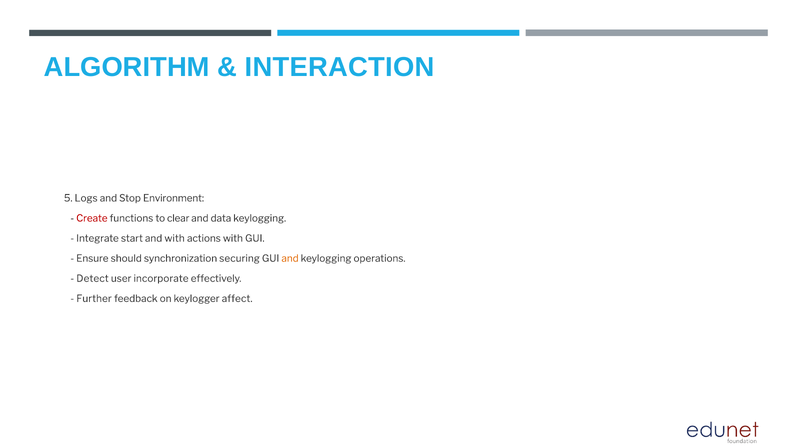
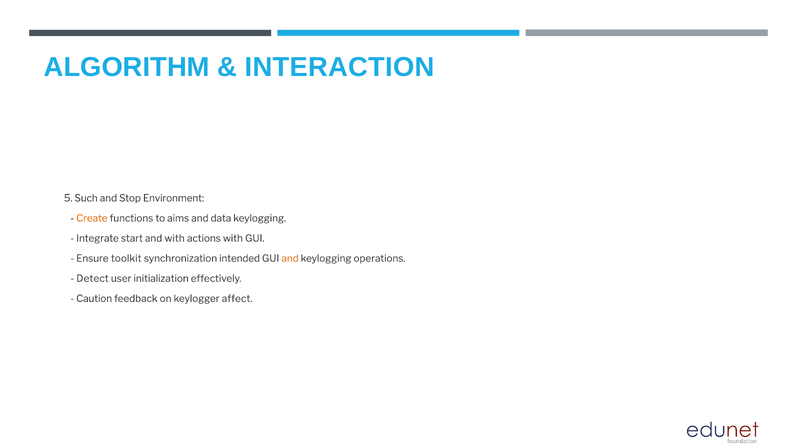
Logs: Logs -> Such (86, 198)
Create colour: red -> orange (92, 218)
clear: clear -> aims (178, 218)
should: should -> toolkit (126, 259)
securing: securing -> intended (240, 259)
incorporate: incorporate -> initialization (161, 279)
Further: Further -> Caution (94, 299)
